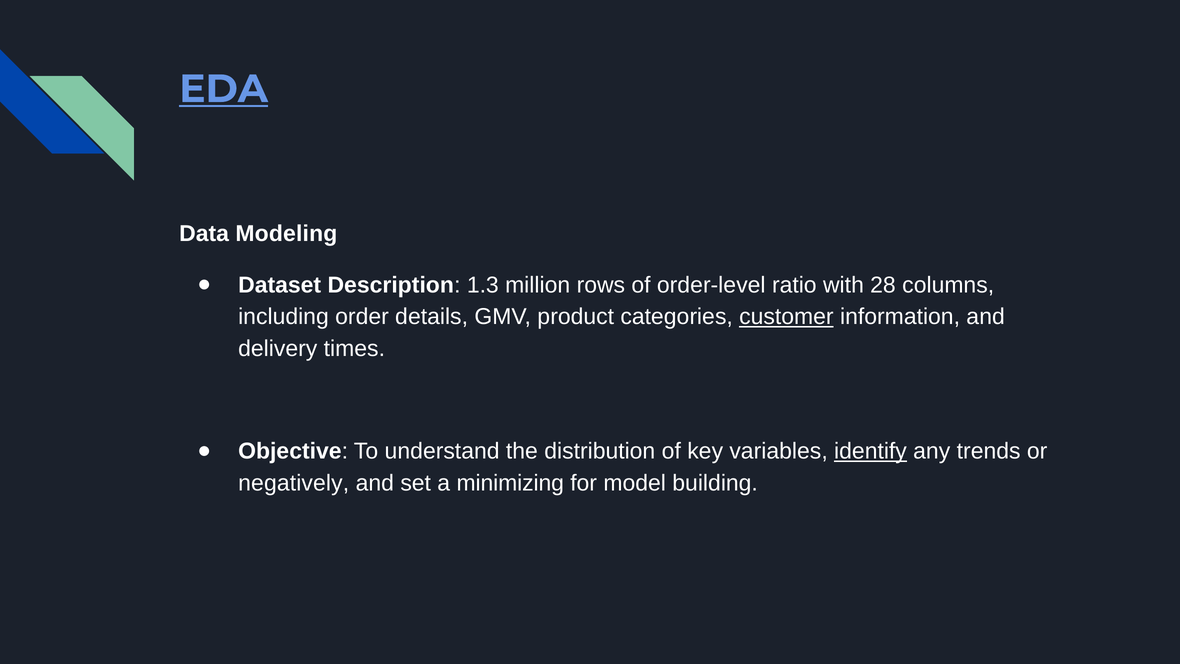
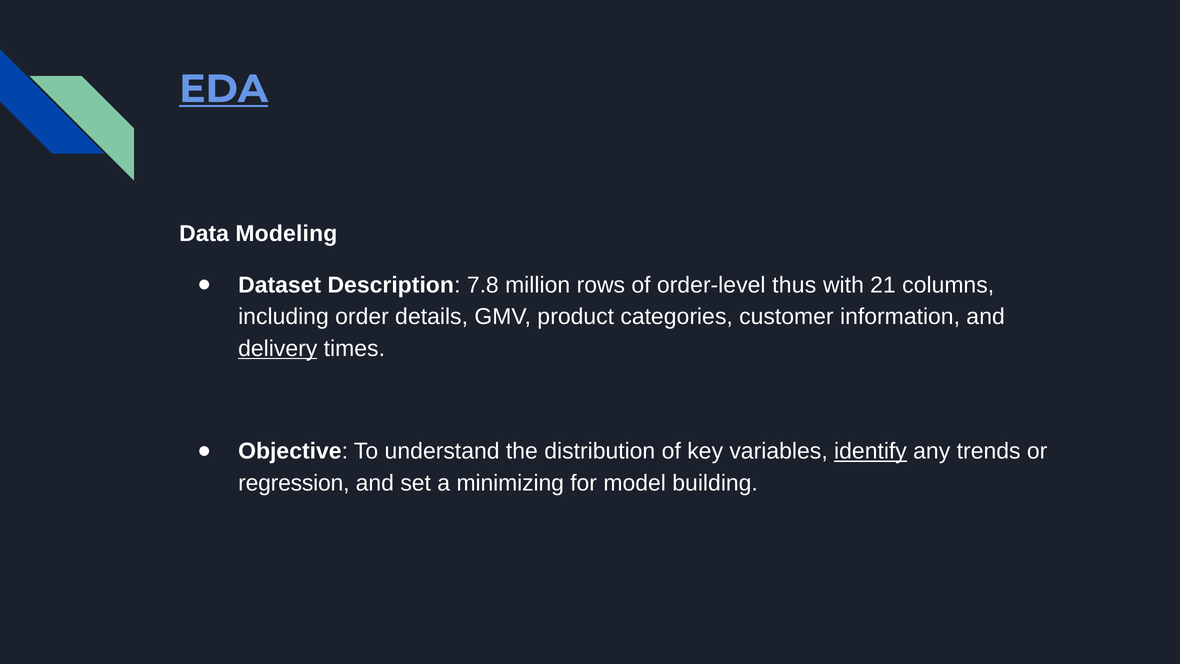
1.3: 1.3 -> 7.8 (483, 285)
ratio: ratio -> thus (794, 285)
28: 28 -> 21 (883, 285)
customer underline: present -> none (786, 317)
delivery underline: none -> present (278, 348)
negatively: negatively -> regression (294, 483)
